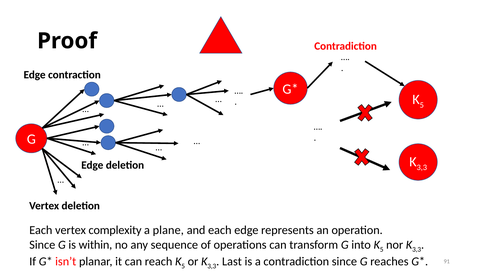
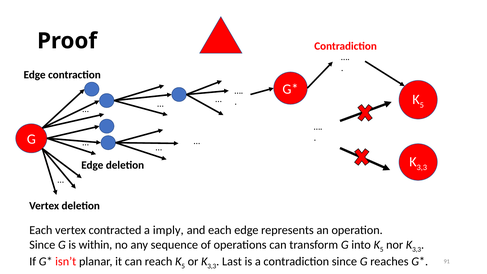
complexity: complexity -> contracted (115, 230)
plane: plane -> imply (168, 230)
